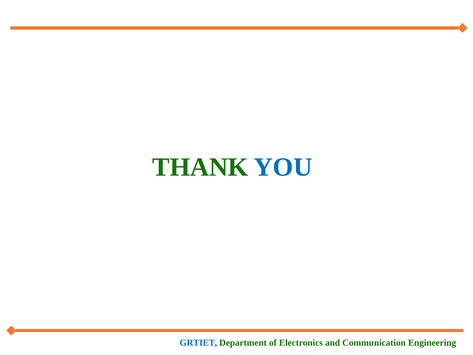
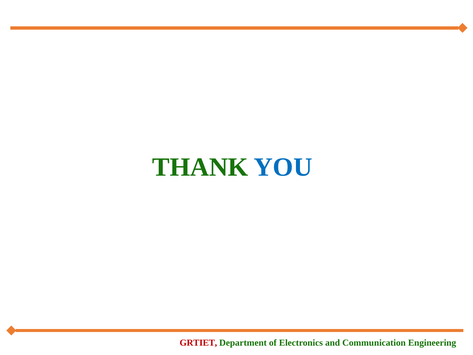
GRTIET colour: blue -> red (198, 343)
